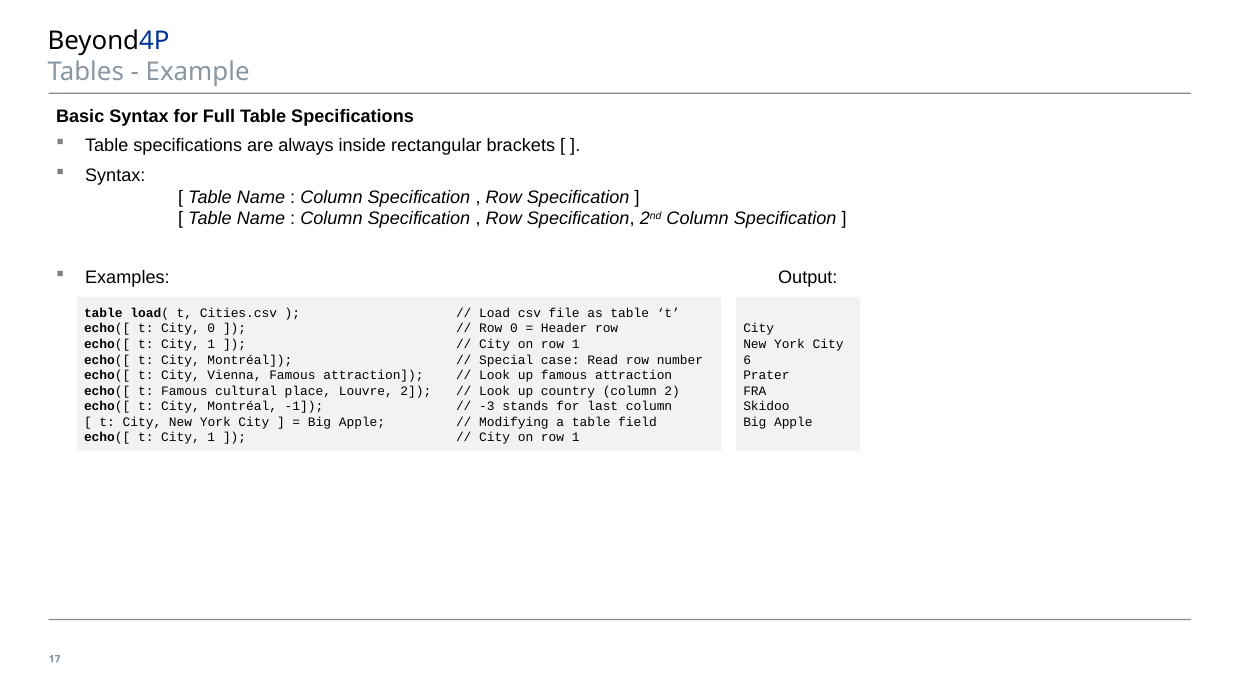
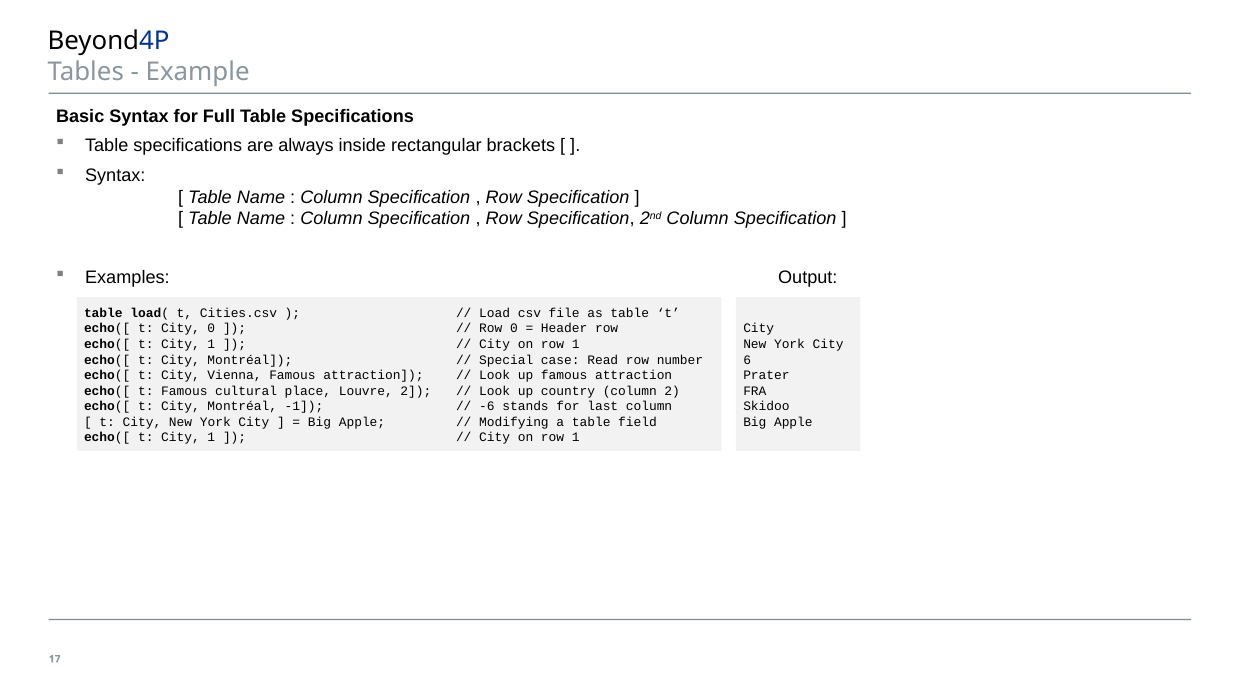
-3: -3 -> -6 (487, 407)
